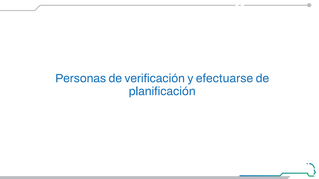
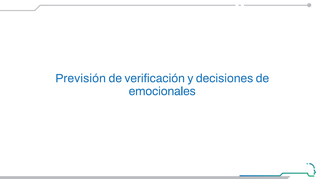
Personas: Personas -> Previsión (81, 78)
efectuarse: efectuarse -> decisiones (225, 78)
planificación: planificación -> emocionales (162, 91)
